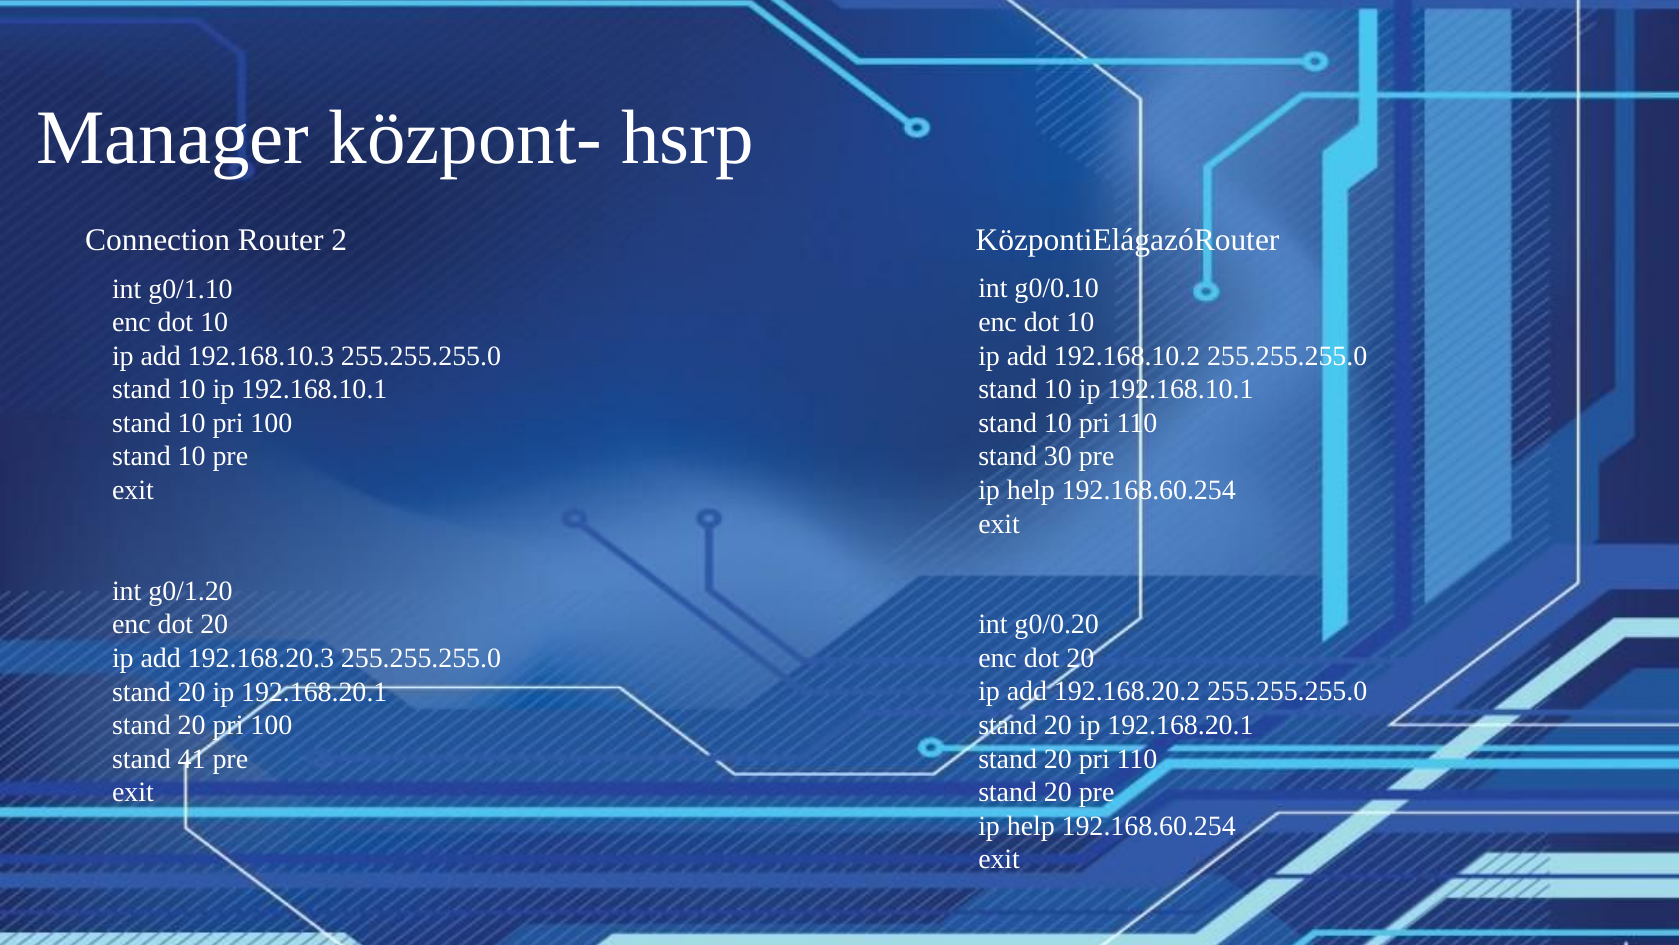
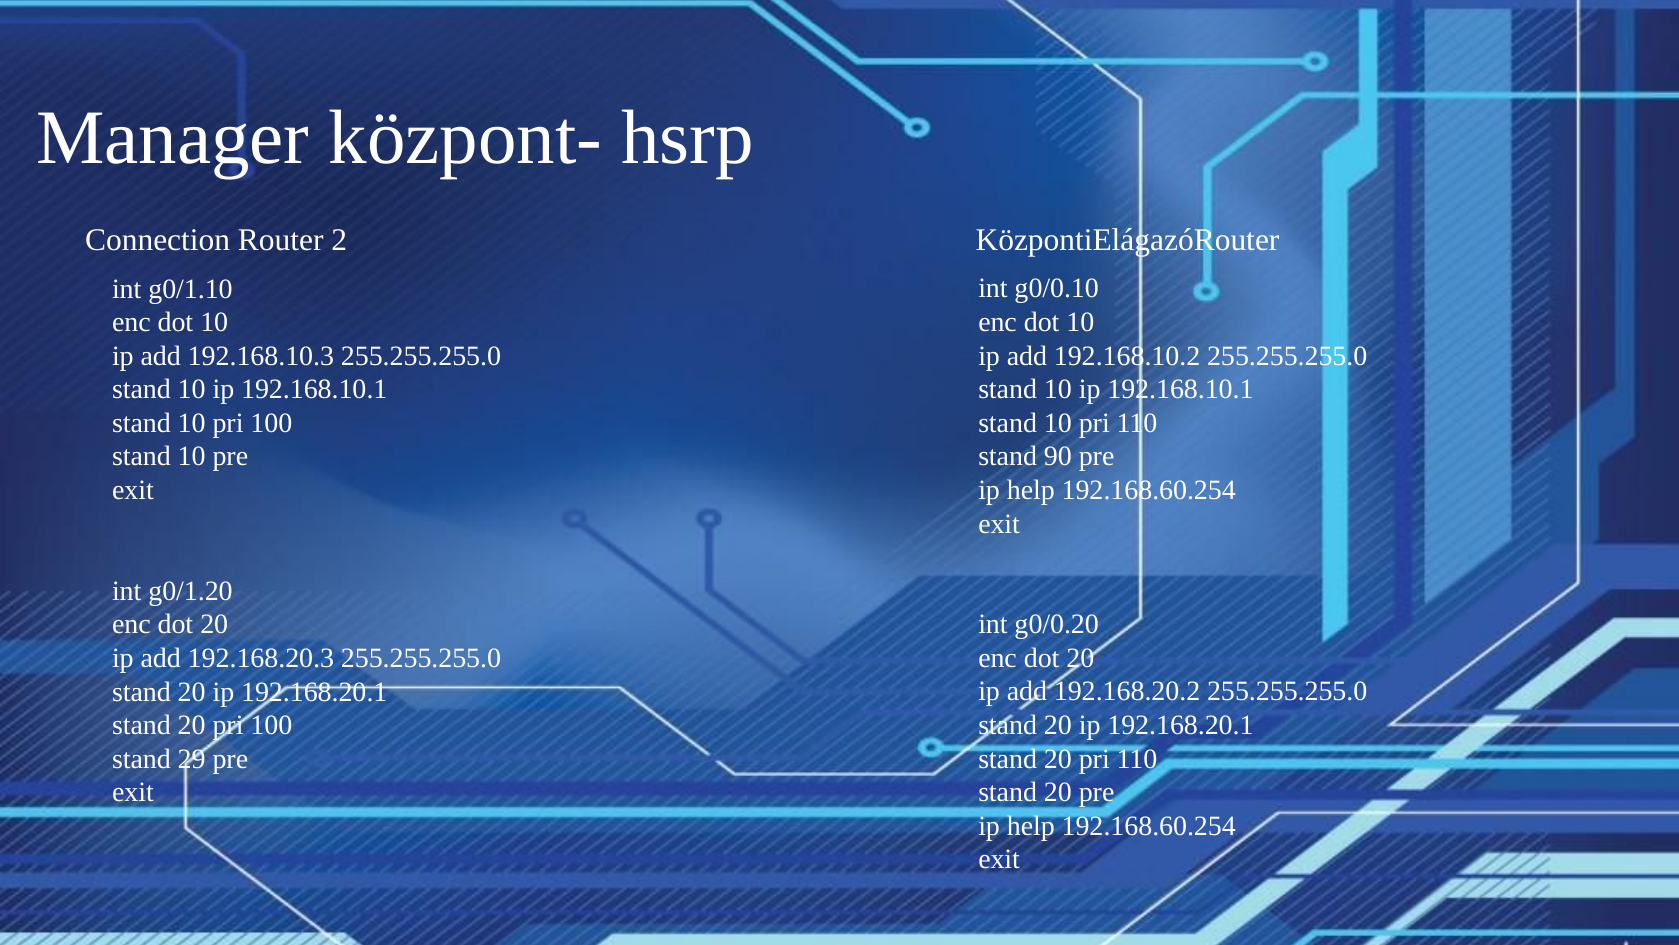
30: 30 -> 90 (1058, 456)
41: 41 -> 29 (192, 759)
